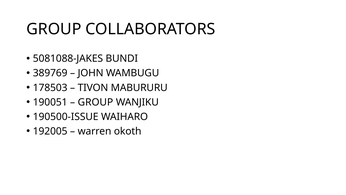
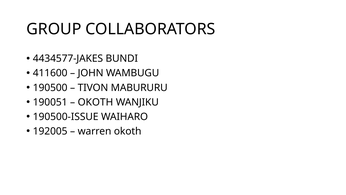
5081088-JAKES: 5081088-JAKES -> 4434577-JAKES (68, 58)
389769: 389769 -> 411600 (50, 73)
178503: 178503 -> 190500 (50, 88)
GROUP: GROUP -> OKOTH (95, 102)
